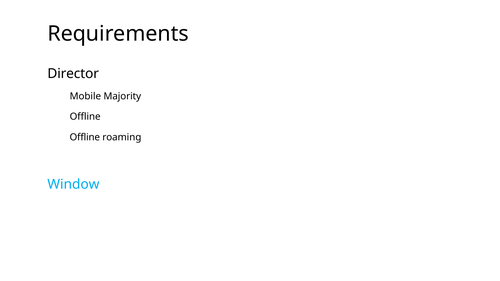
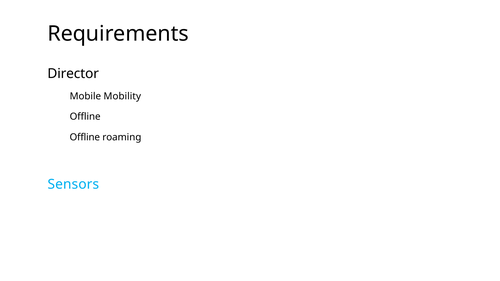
Majority: Majority -> Mobility (122, 96)
Window: Window -> Sensors (73, 184)
